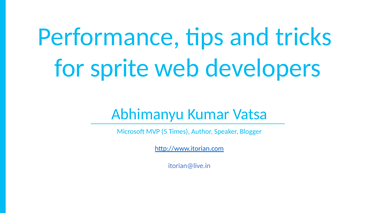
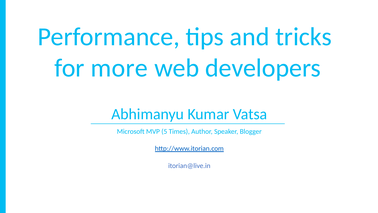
sprite: sprite -> more (119, 68)
